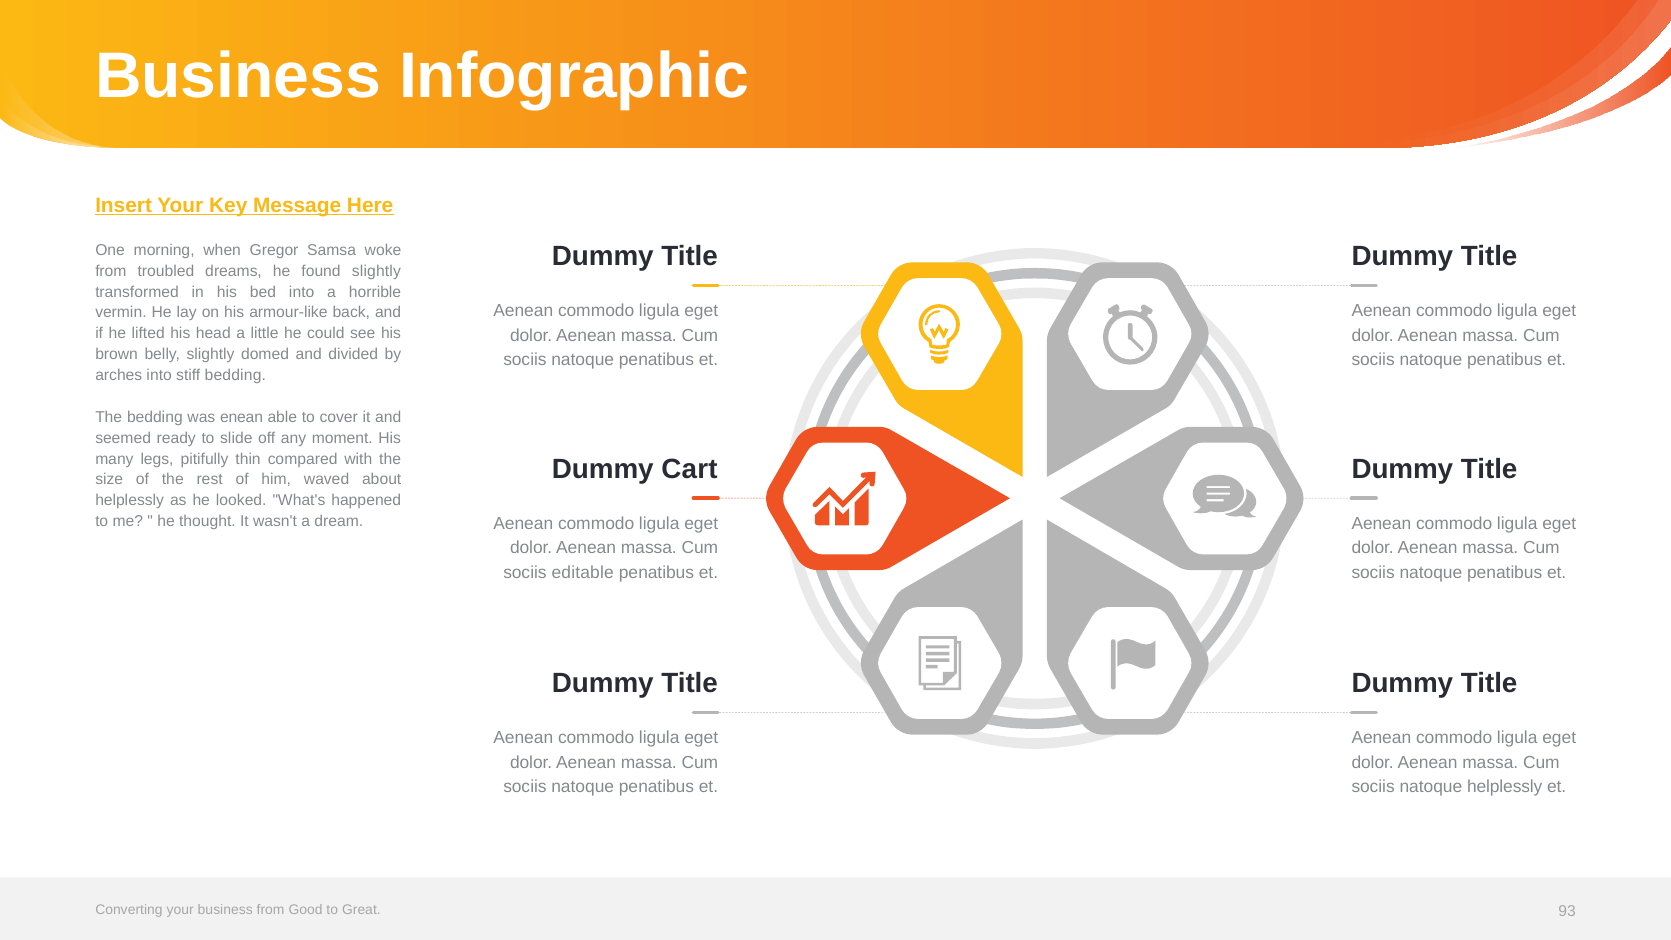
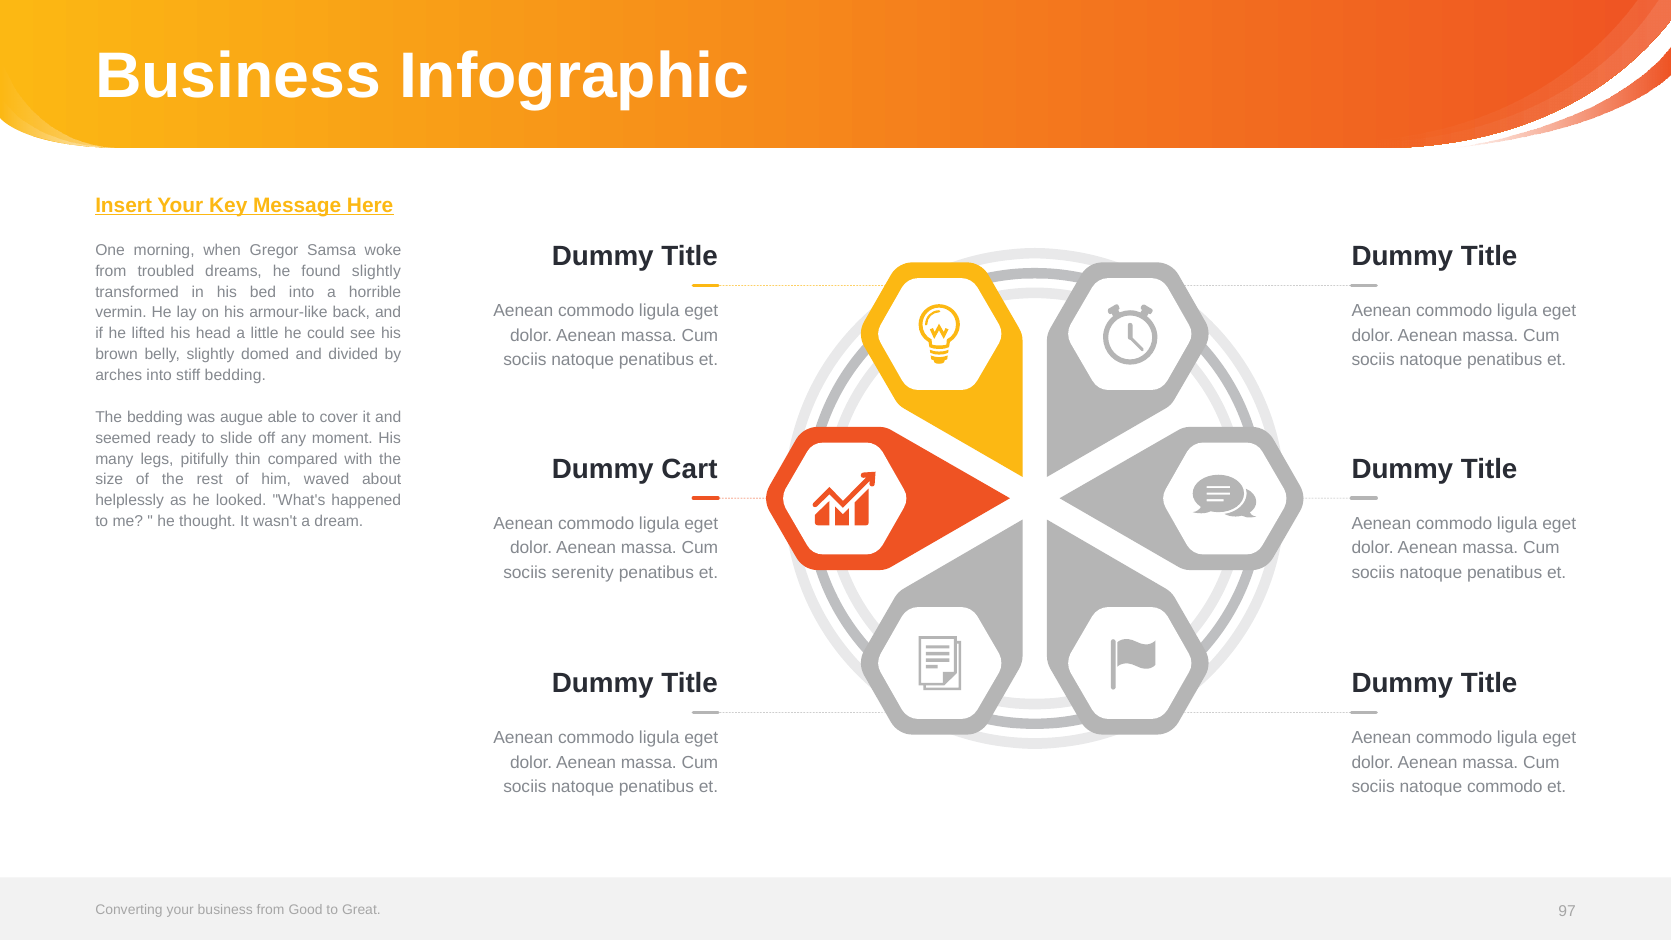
enean: enean -> augue (241, 417)
editable: editable -> serenity (583, 572)
natoque helplessly: helplessly -> commodo (1505, 787)
93: 93 -> 97 (1567, 911)
